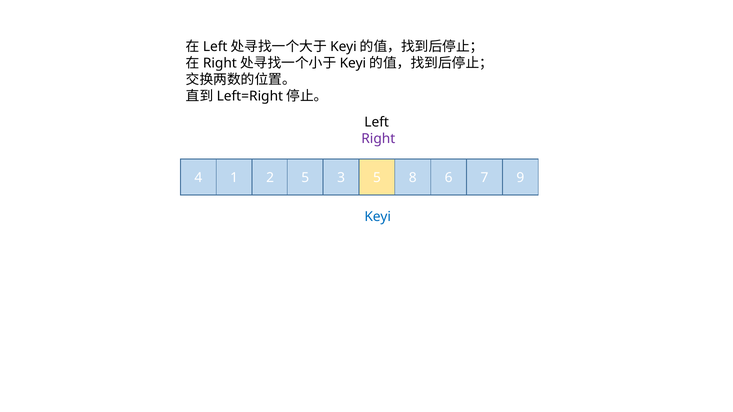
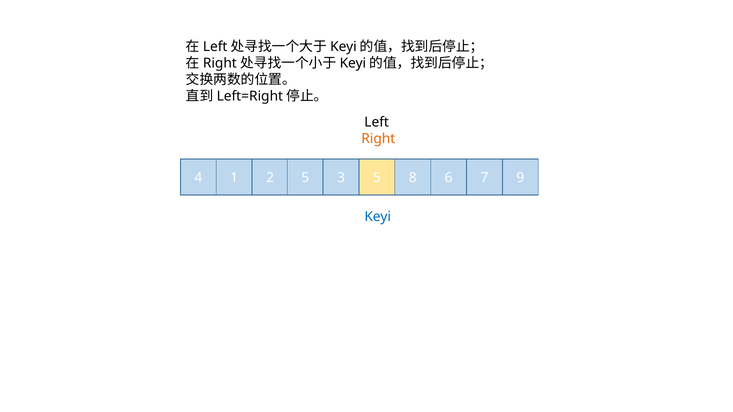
Right colour: purple -> orange (378, 139)
